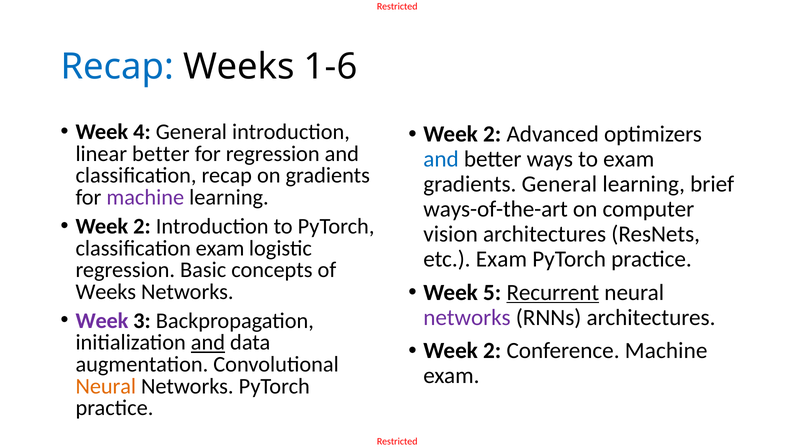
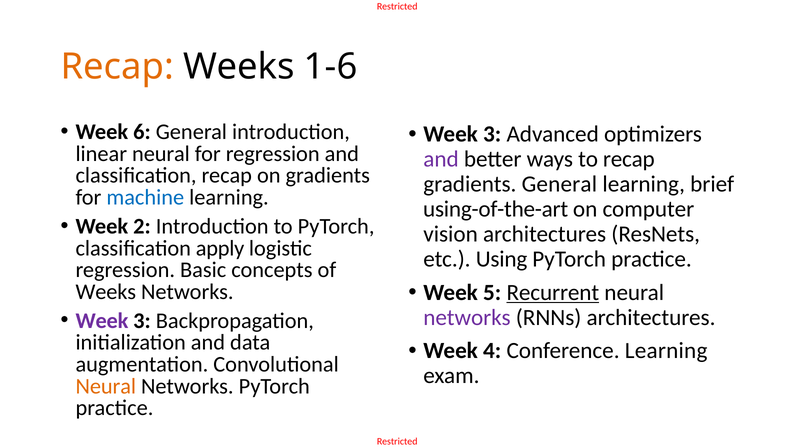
Recap colour: blue -> orange (117, 67)
4: 4 -> 6 (142, 132)
2: 2 -> 3 (492, 134)
linear better: better -> neural (161, 154)
and colour: blue -> purple (441, 159)
to exam: exam -> recap (629, 159)
machine colour: purple -> blue (145, 197)
ways-of-the-art: ways-of-the-art -> using-of-the-art (496, 209)
classification exam: exam -> apply (220, 248)
etc Exam: Exam -> Using (502, 259)
and underline: present -> none (208, 343)
2: 2 -> 4 (492, 351)
Conference Machine: Machine -> Learning (666, 351)
